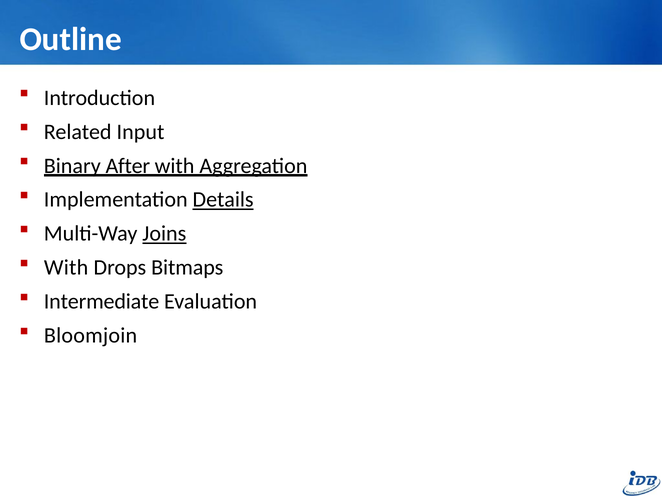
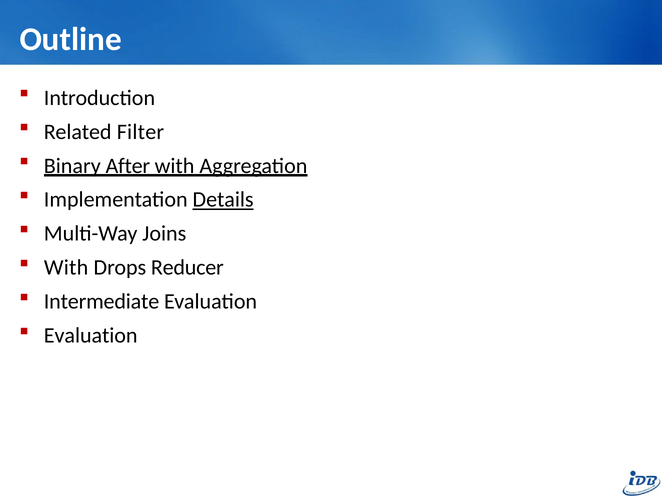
Input: Input -> Filter (140, 132)
Joins underline: present -> none (164, 234)
Bitmaps: Bitmaps -> Reducer (187, 268)
Bloomjoin: Bloomjoin -> Evaluation (91, 336)
